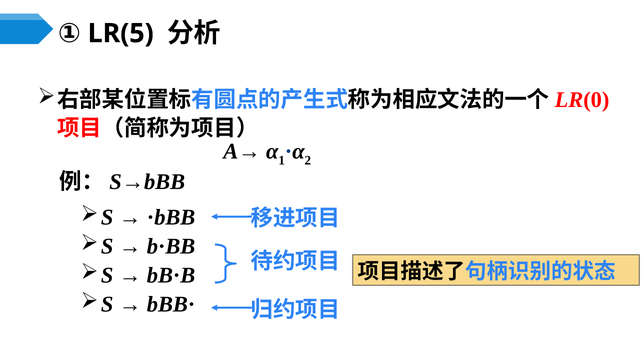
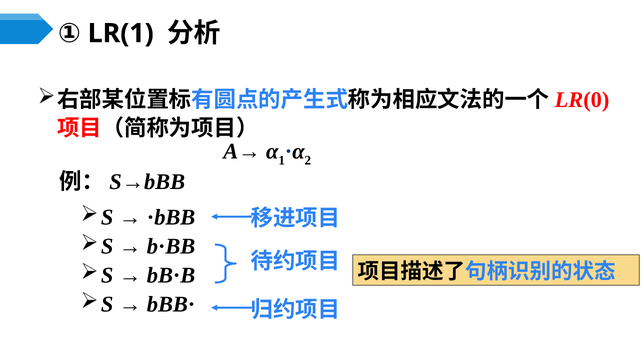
LR(5: LR(5 -> LR(1 (121, 33)
